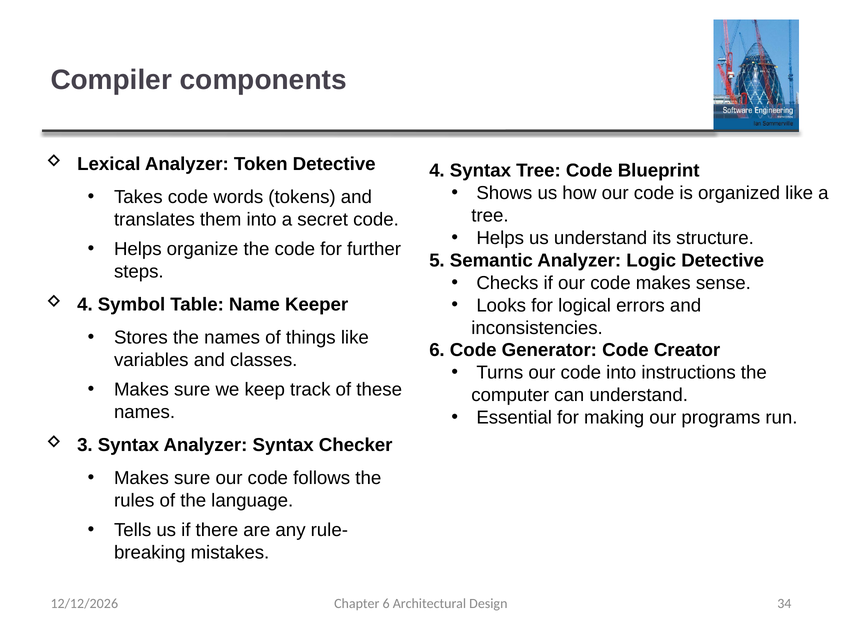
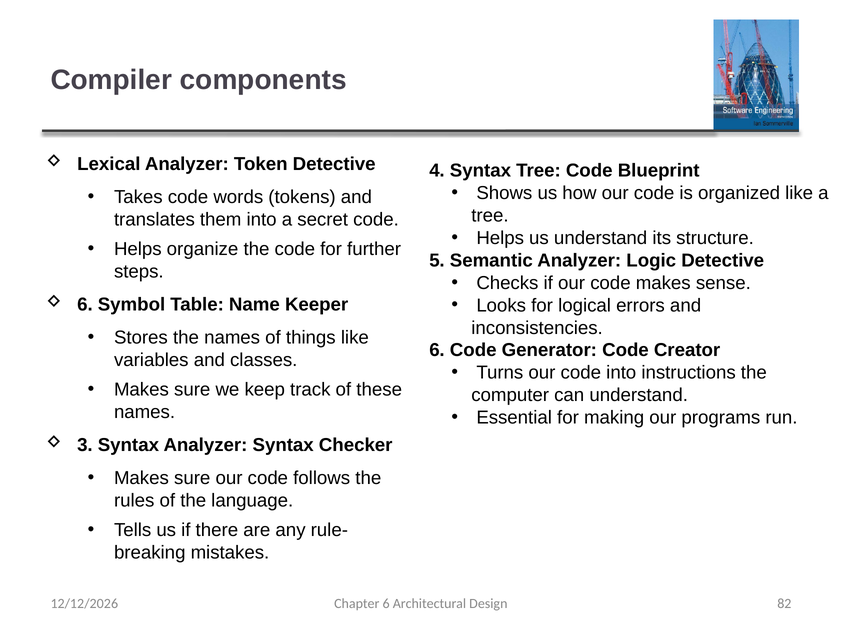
4: 4 -> 6 (85, 304)
34: 34 -> 82 (784, 603)
